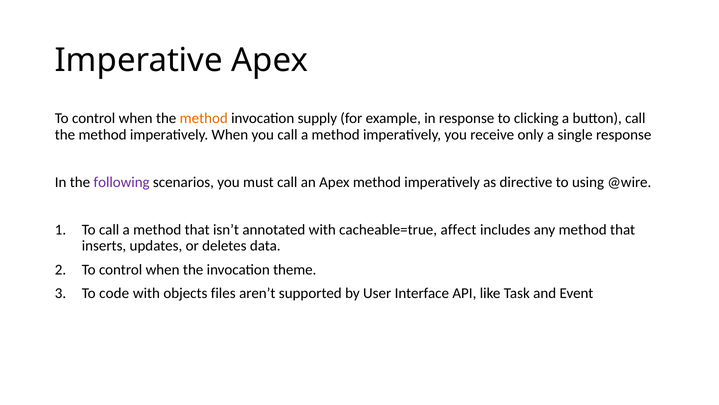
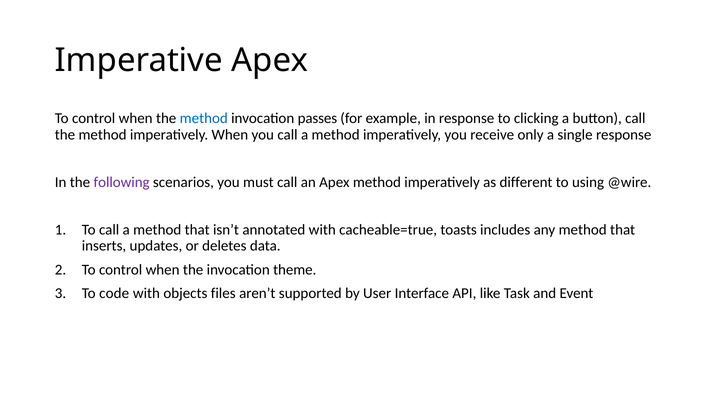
method colour: orange -> blue (204, 118)
supply: supply -> passes (317, 118)
directive: directive -> different (526, 182)
affect: affect -> toasts (459, 229)
